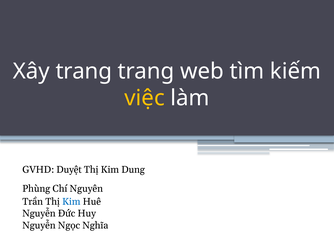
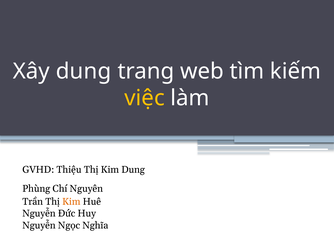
Xây trang: trang -> dung (84, 71)
Duyệt: Duyệt -> Thiệu (69, 169)
Kim colour: blue -> orange (71, 201)
